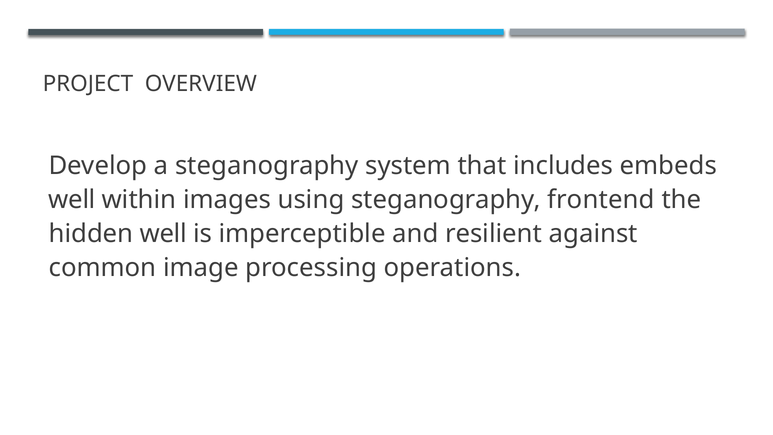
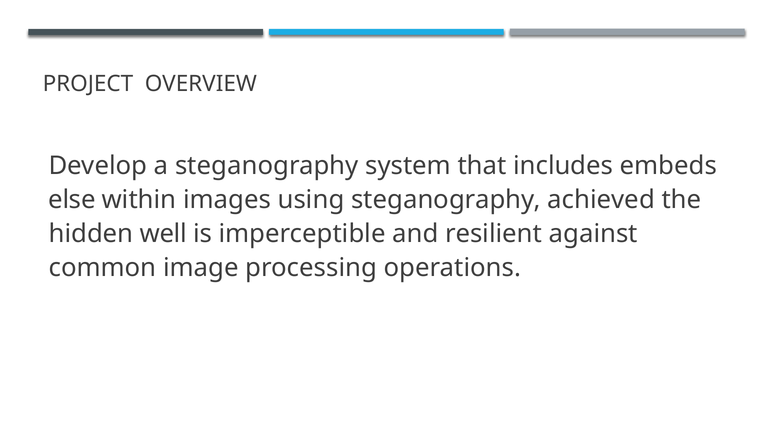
well: well -> else (72, 199)
frontend: frontend -> achieved (601, 199)
